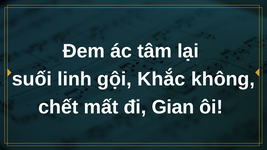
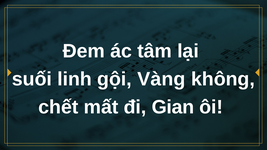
Khắc: Khắc -> Vàng (161, 79)
